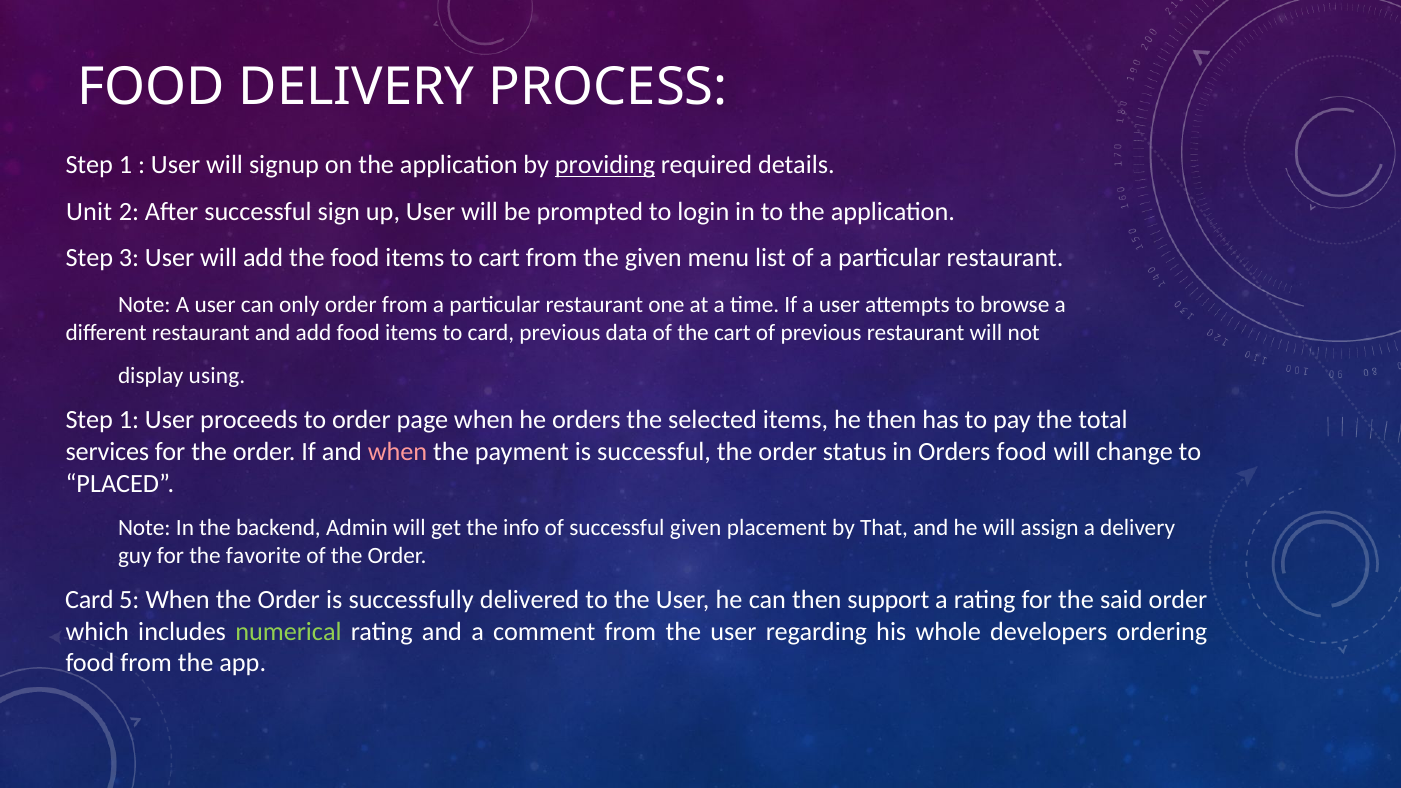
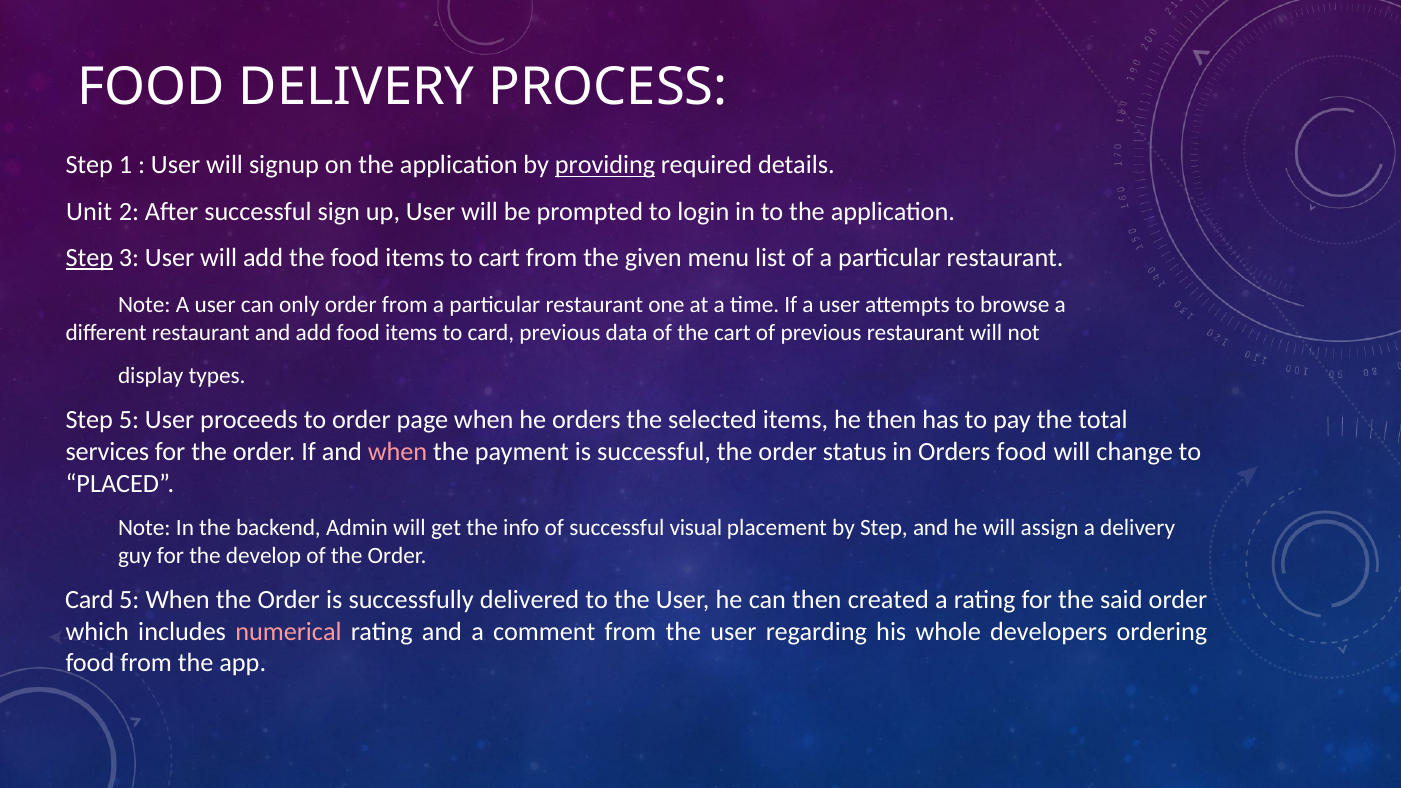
Step underline: none -> present (89, 258)
using: using -> types (217, 376)
1: 1 -> 5 (129, 420)
successful given: given -> visual (696, 528)
by That: That -> Step (884, 528)
favorite: favorite -> develop (264, 555)
support: support -> created (888, 600)
numerical colour: light green -> pink (288, 632)
